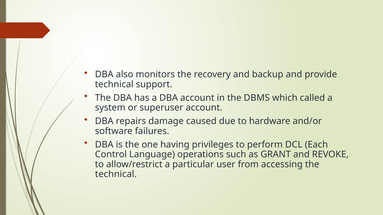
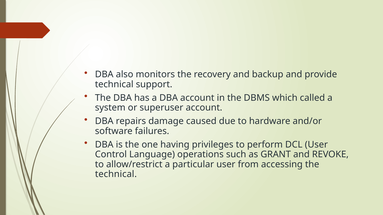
DCL Each: Each -> User (316, 145)
